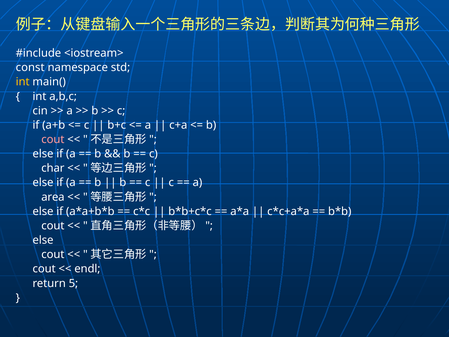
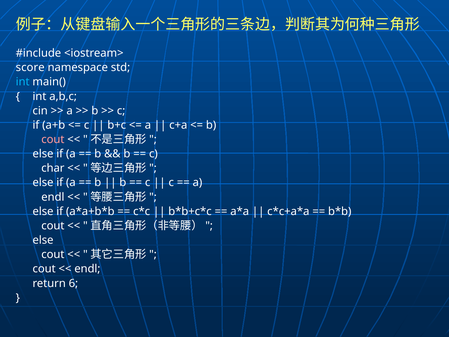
const: const -> score (30, 68)
int colour: yellow -> light blue (23, 82)
area: area -> endl (53, 197)
5: 5 -> 6 (73, 283)
